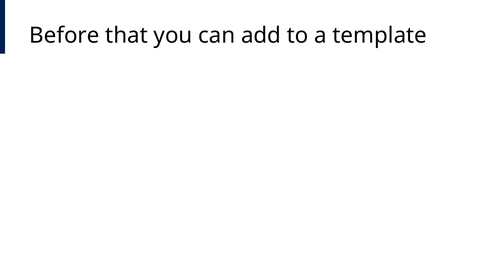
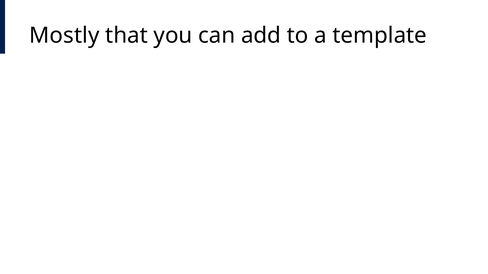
Before: Before -> Mostly (64, 35)
